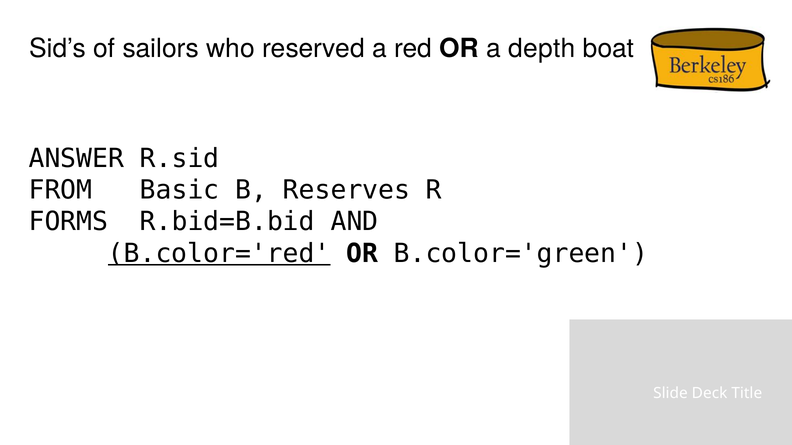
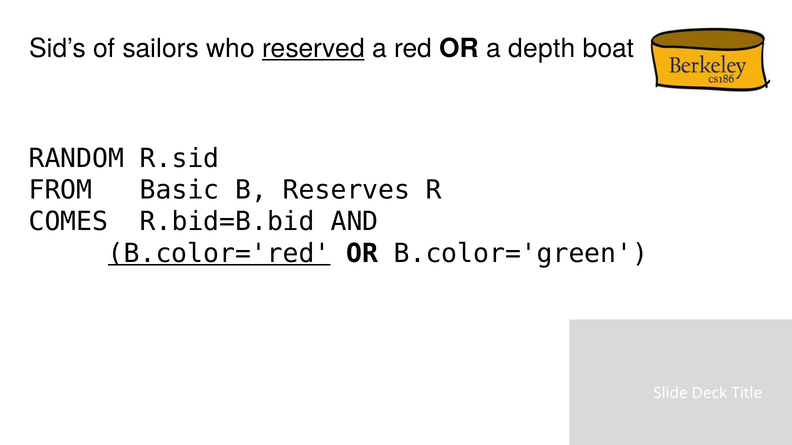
reserved underline: none -> present (313, 49)
ANSWER: ANSWER -> RANDOM (76, 159)
FORMS: FORMS -> COMES (68, 222)
